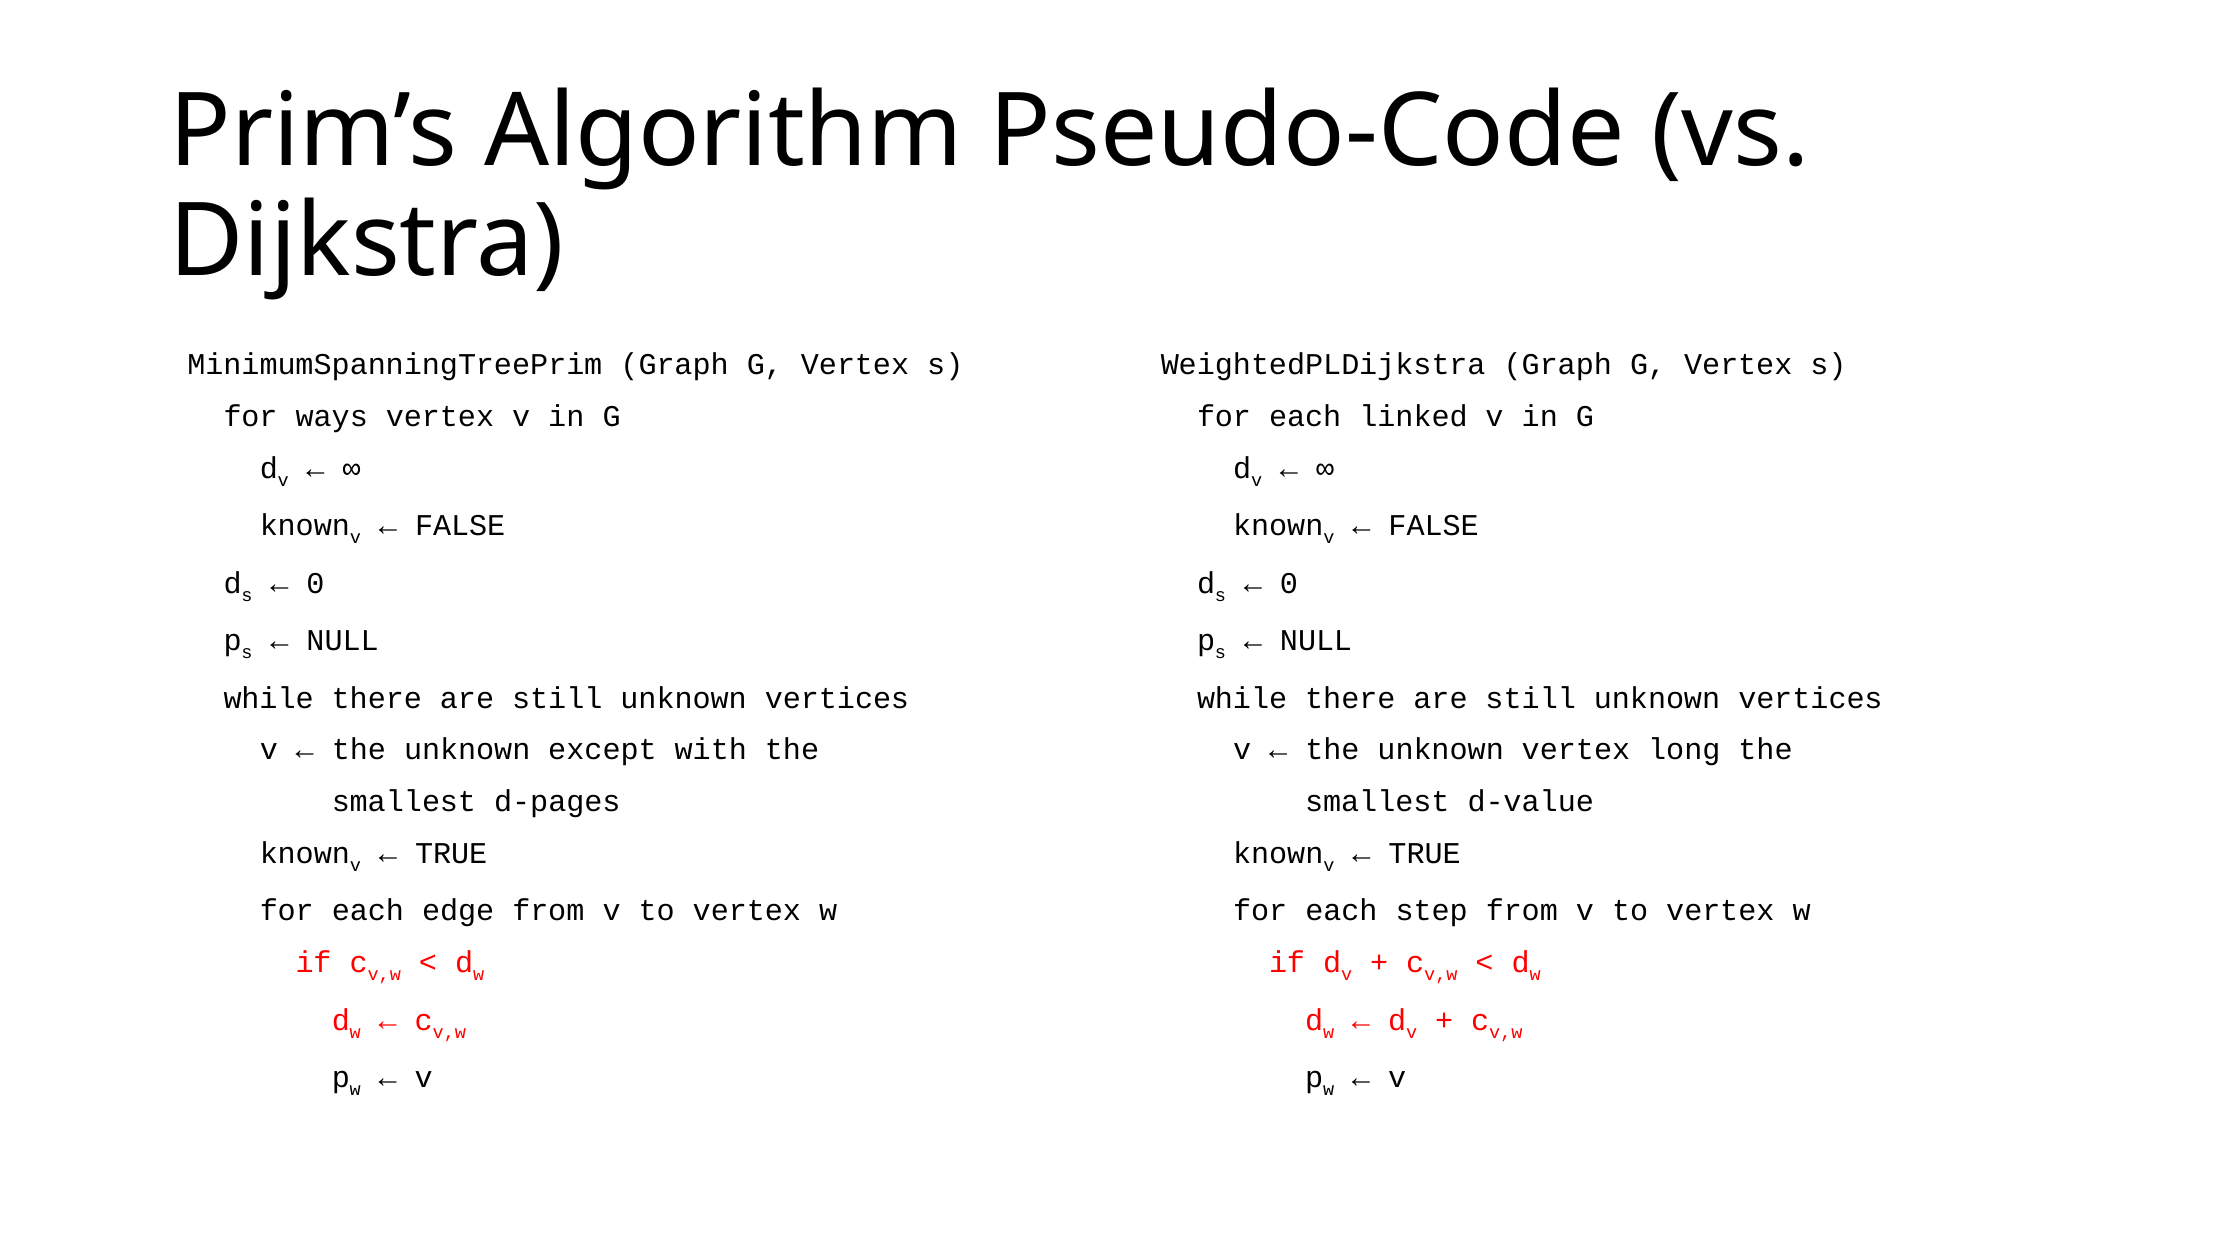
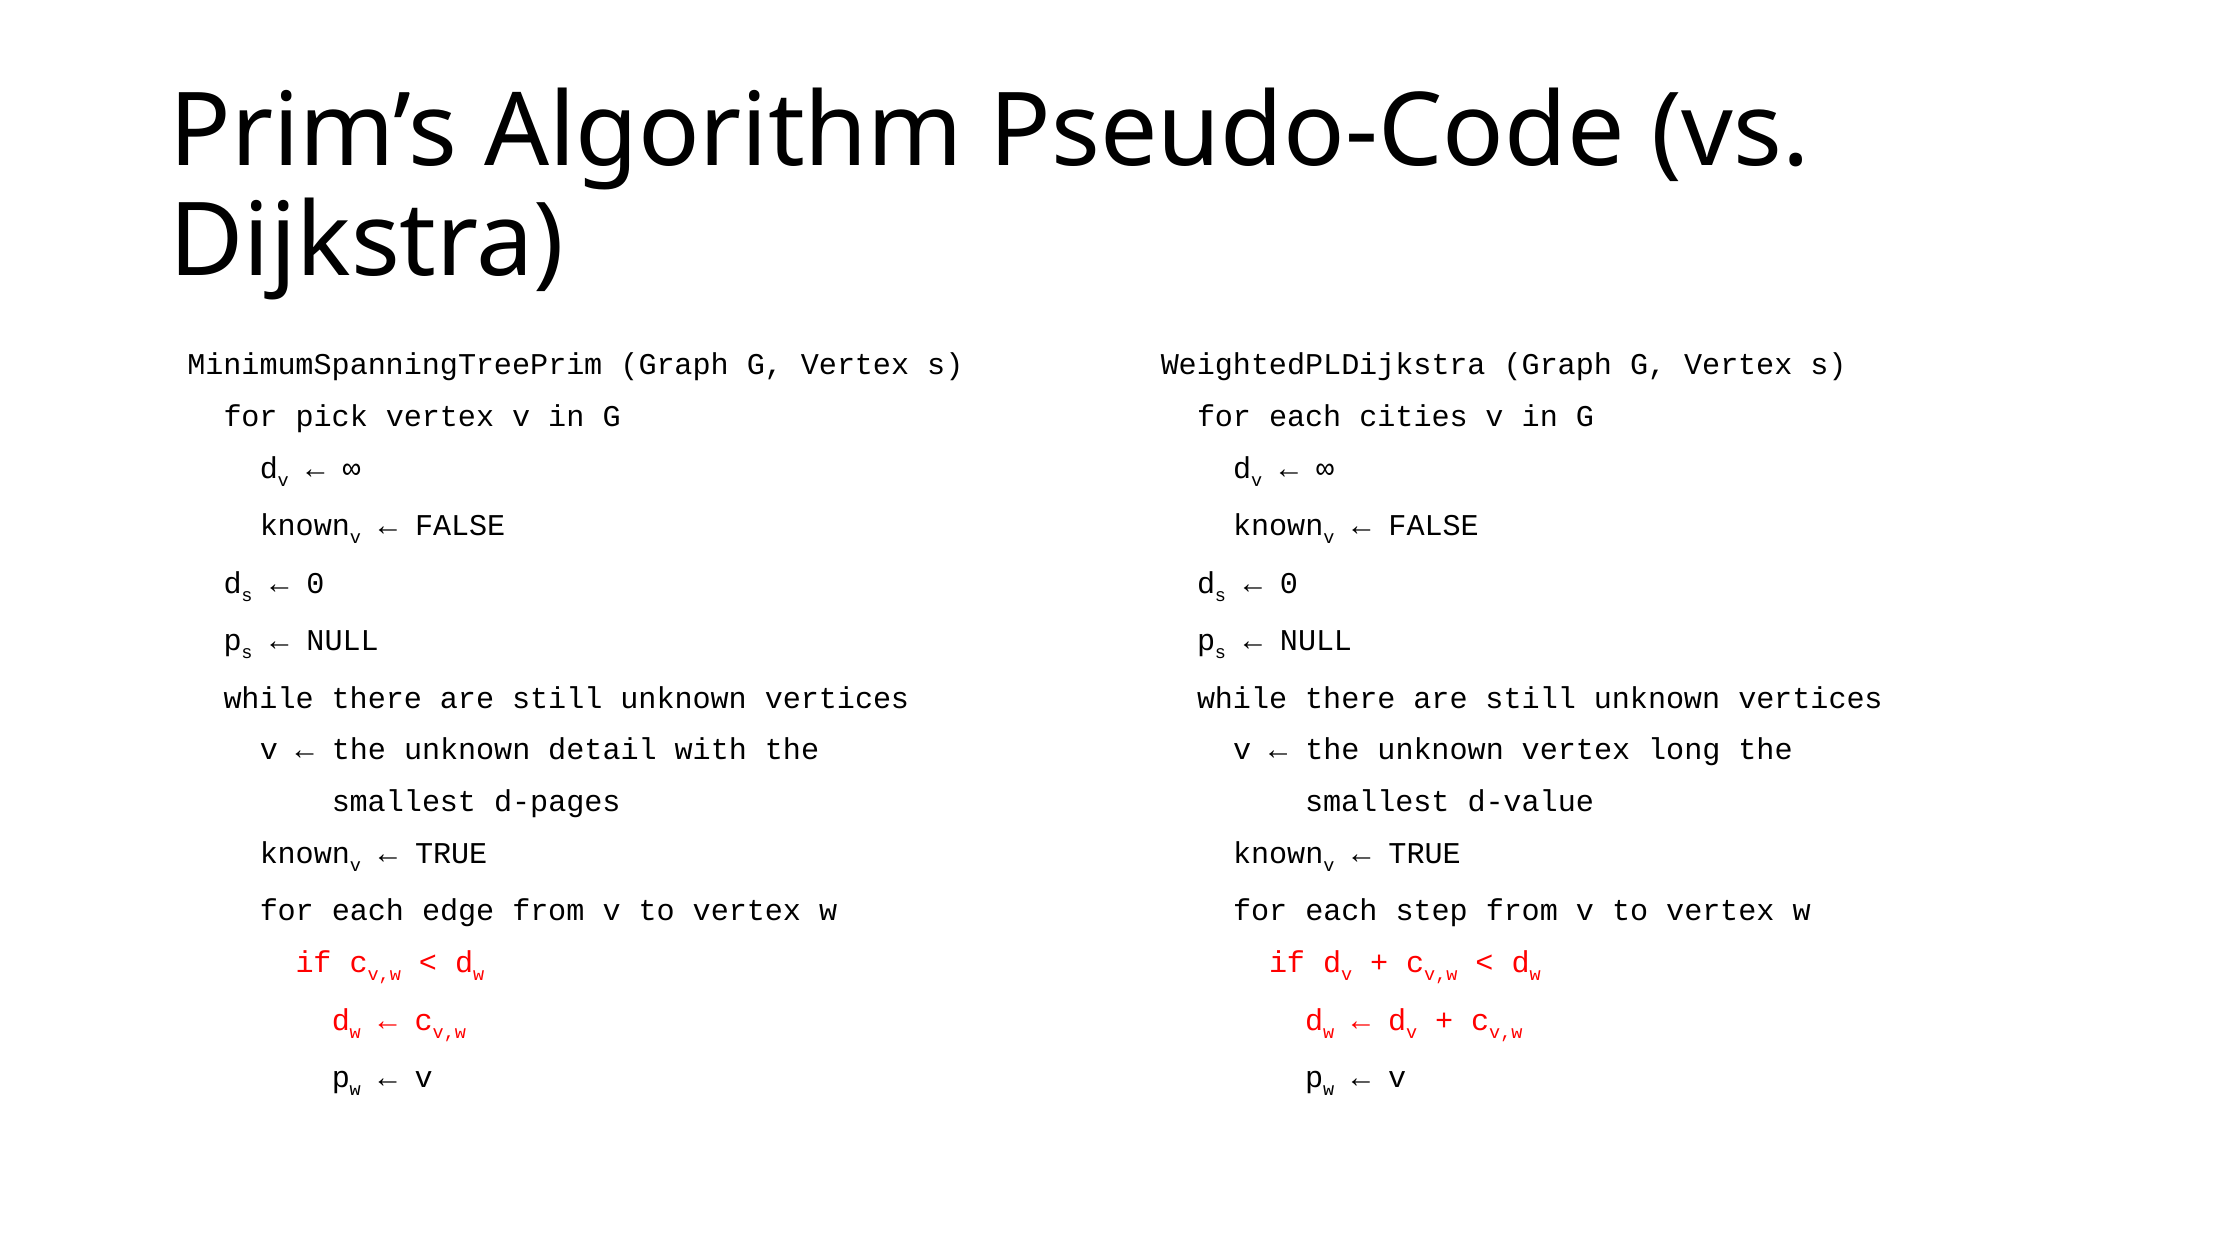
ways: ways -> pick (332, 416)
linked: linked -> cities (1414, 416)
except: except -> detail (603, 750)
